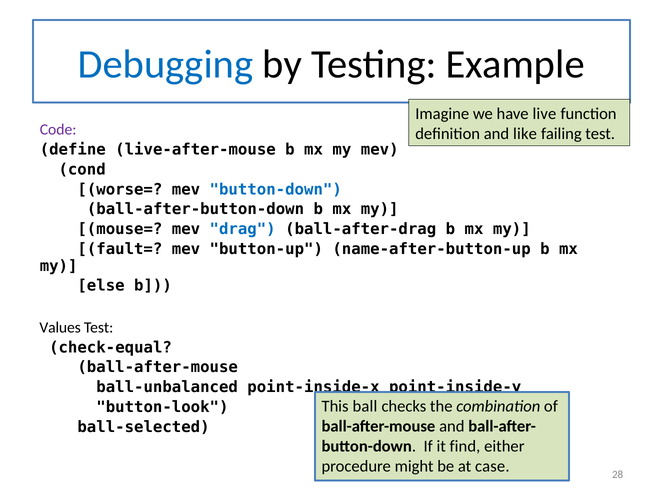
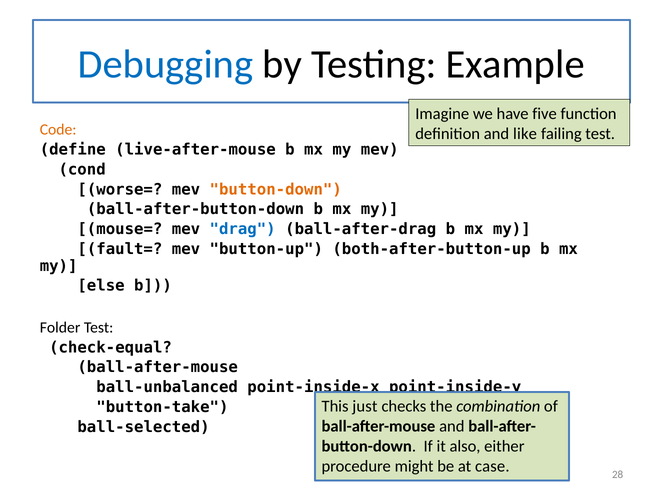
live: live -> five (545, 114)
Code colour: purple -> orange (58, 130)
button-down colour: blue -> orange (276, 190)
name-after-button-up: name-after-button-up -> both-after-button-up (432, 249)
Values: Values -> Folder (60, 328)
ball: ball -> just (365, 407)
button-look: button-look -> button-take (162, 407)
find: find -> also (465, 446)
